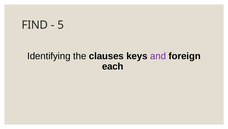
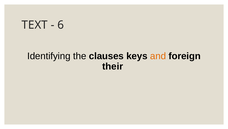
FIND: FIND -> TEXT (35, 25)
5: 5 -> 6 (61, 25)
and colour: purple -> orange (158, 56)
each: each -> their (113, 66)
